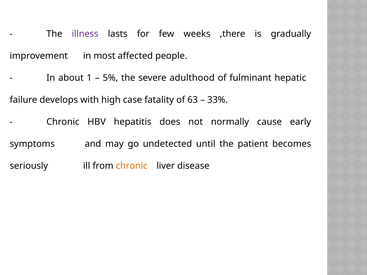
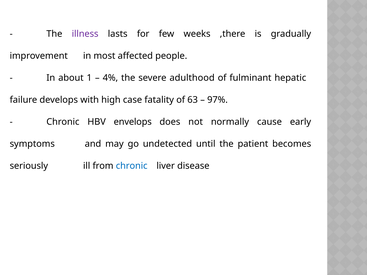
5%: 5% -> 4% (110, 78)
33%: 33% -> 97% (217, 100)
hepatitis: hepatitis -> envelops (133, 122)
chronic colour: orange -> blue (132, 166)
